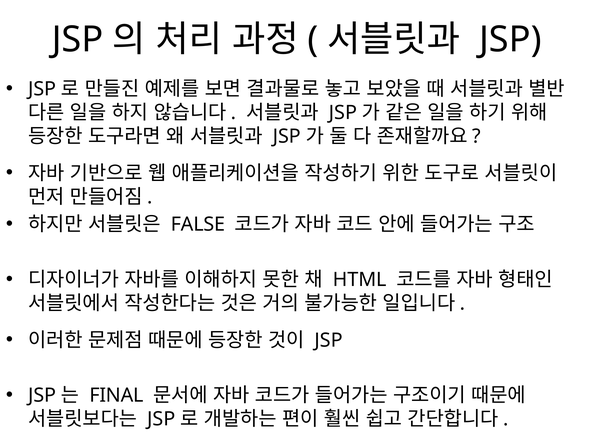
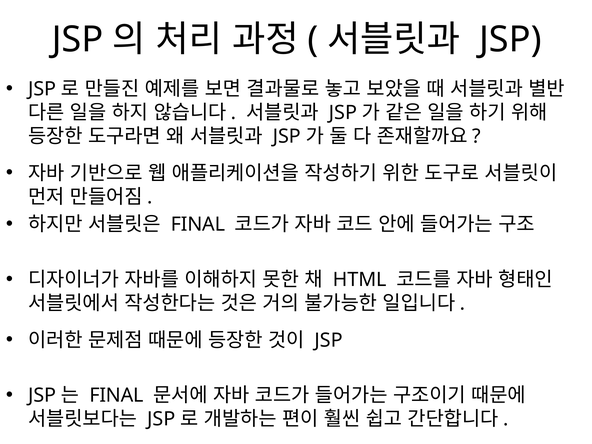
FALSE: FALSE -> FINAL (198, 224)
